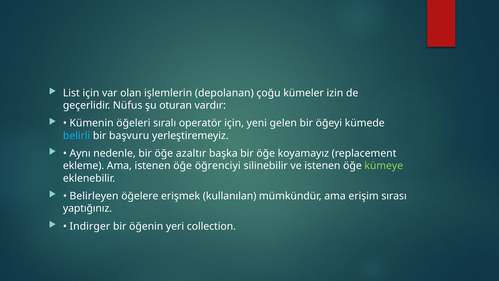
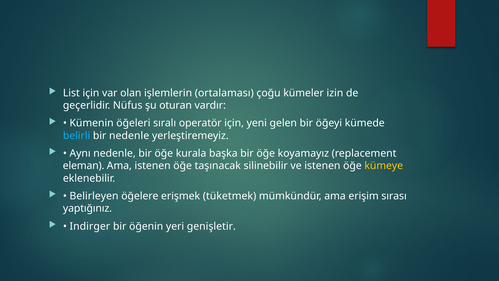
depolanan: depolanan -> ortalaması (224, 93)
bir başvuru: başvuru -> nedenle (129, 136)
azaltır: azaltır -> kurala (191, 153)
ekleme: ekleme -> eleman (84, 166)
öğrenciyi: öğrenciyi -> taşınacak (218, 166)
kümeye colour: light green -> yellow (384, 166)
kullanılan: kullanılan -> tüketmek (230, 196)
collection: collection -> genişletir (211, 226)
